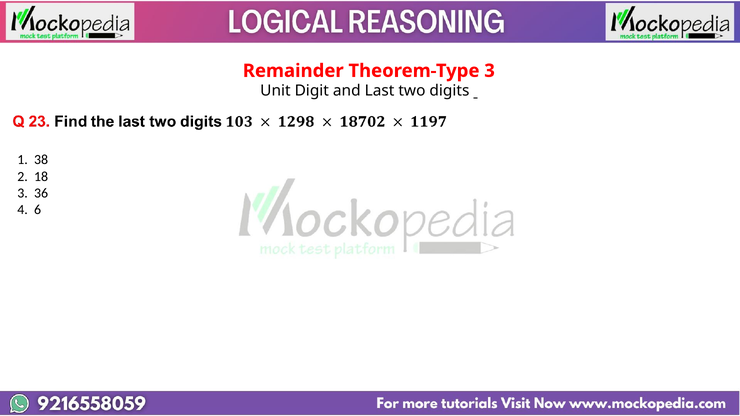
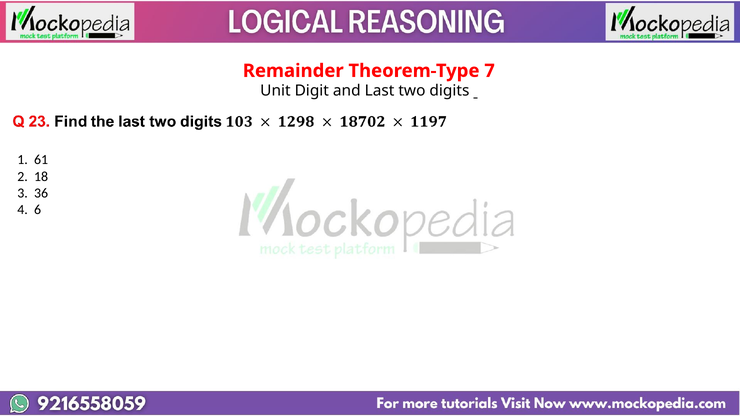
Theorem-Type 3: 3 -> 7 (490, 71)
38: 38 -> 61 (41, 160)
